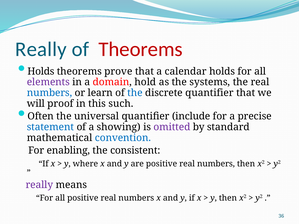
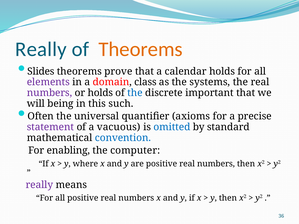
Theorems colour: red -> orange (141, 49)
Holds: Holds -> Slides (41, 71)
hold: hold -> class (145, 82)
numbers colour: blue -> purple (50, 93)
or learn: learn -> holds (100, 93)
discrete quantifier: quantifier -> important (209, 93)
proof: proof -> being (60, 104)
include: include -> axioms (191, 116)
statement colour: blue -> purple (50, 127)
showing: showing -> vacuous (119, 127)
omitted colour: purple -> blue (172, 127)
consistent: consistent -> computer (135, 151)
